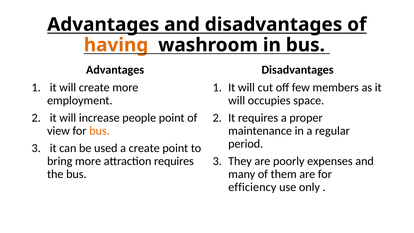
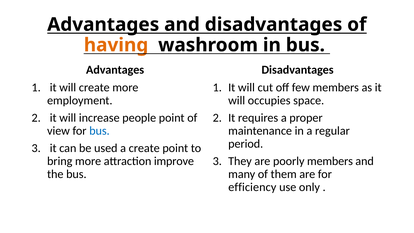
bus colour: orange -> blue (99, 131)
attraction requires: requires -> improve (174, 161)
poorly expenses: expenses -> members (330, 161)
